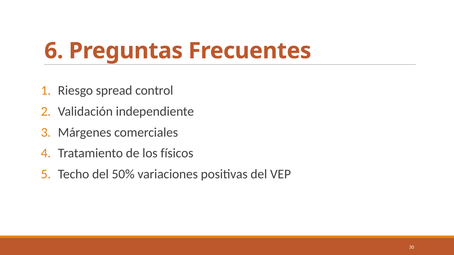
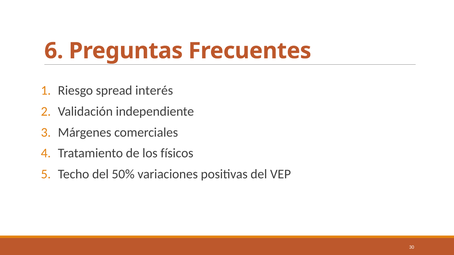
control: control -> interés (154, 91)
